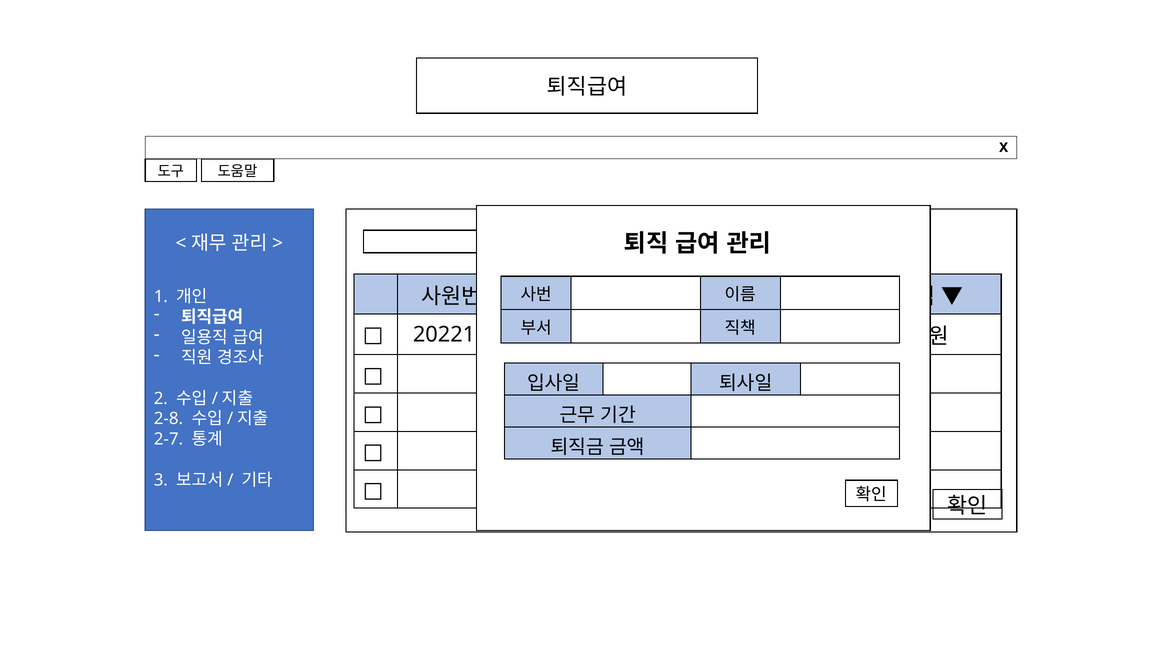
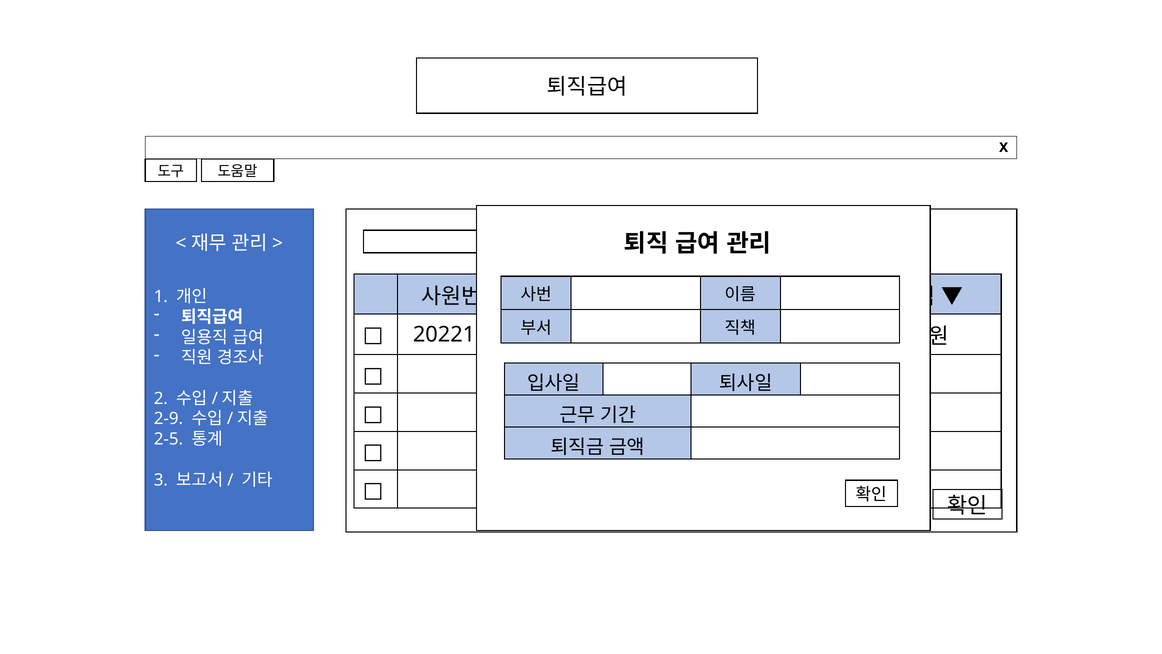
2-8: 2-8 -> 2-9 (168, 419)
2-7: 2-7 -> 2-5 (168, 439)
